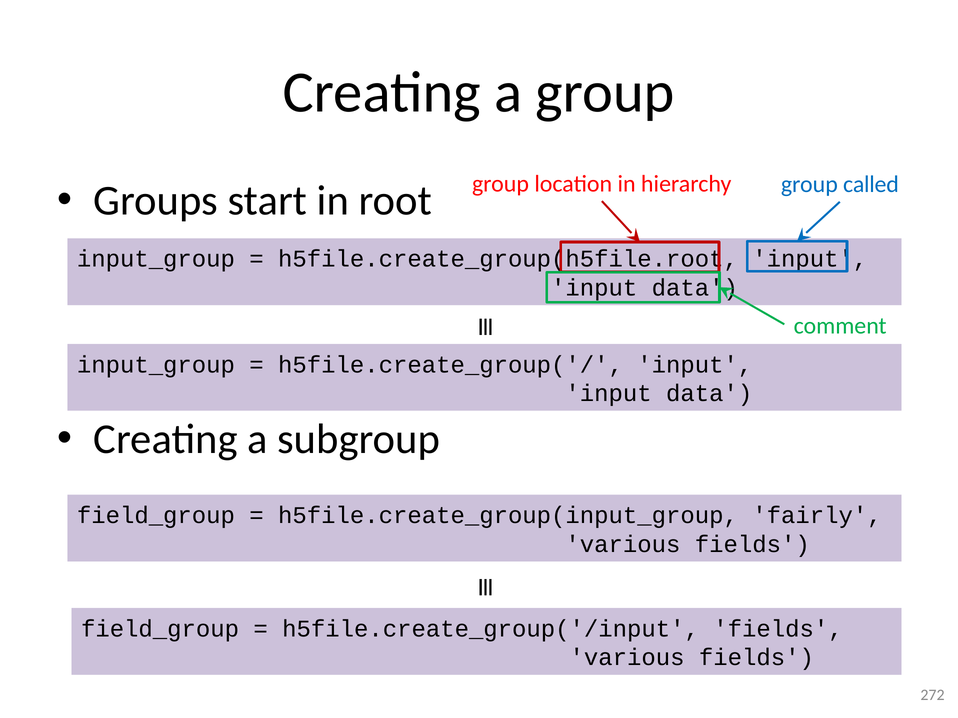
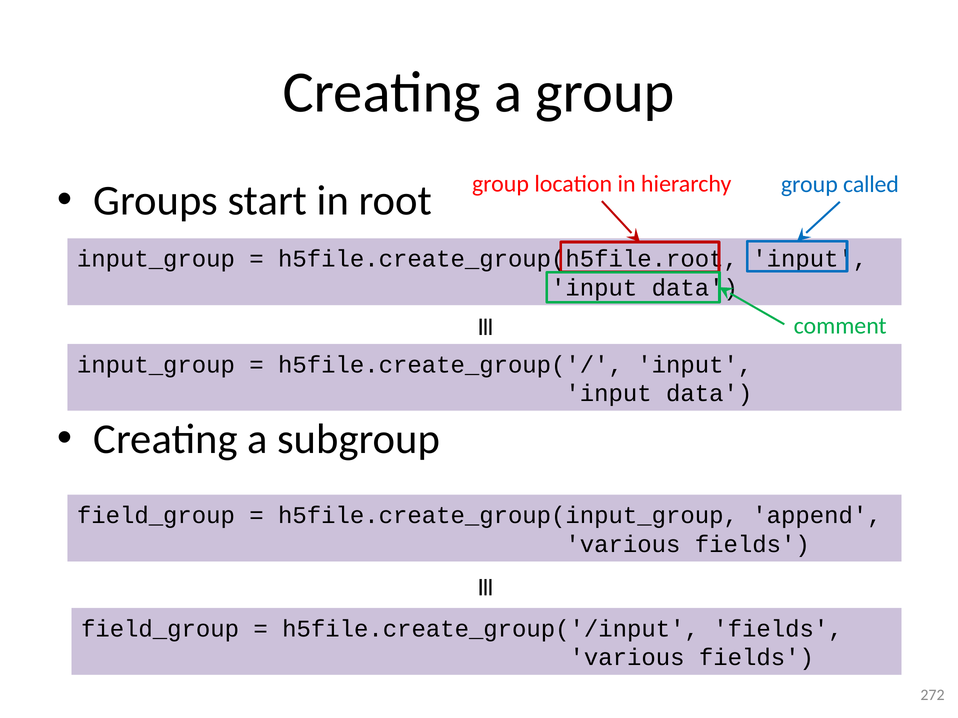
fairly: fairly -> append (817, 516)
